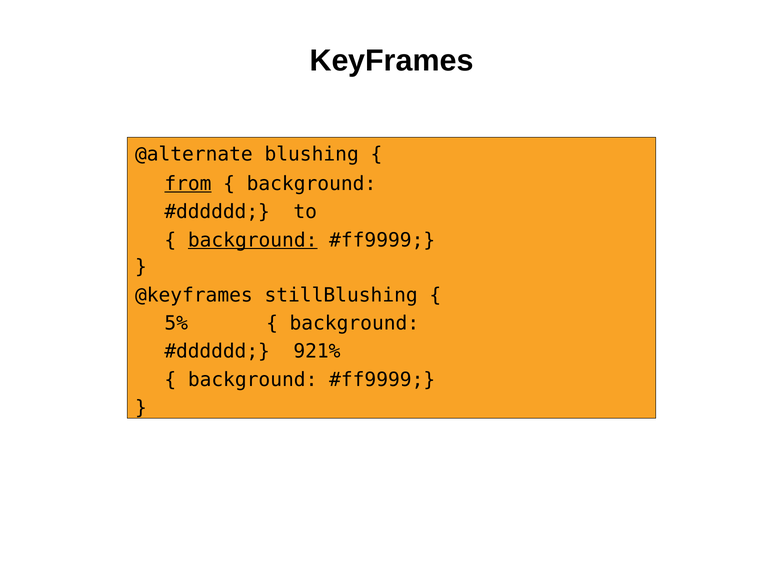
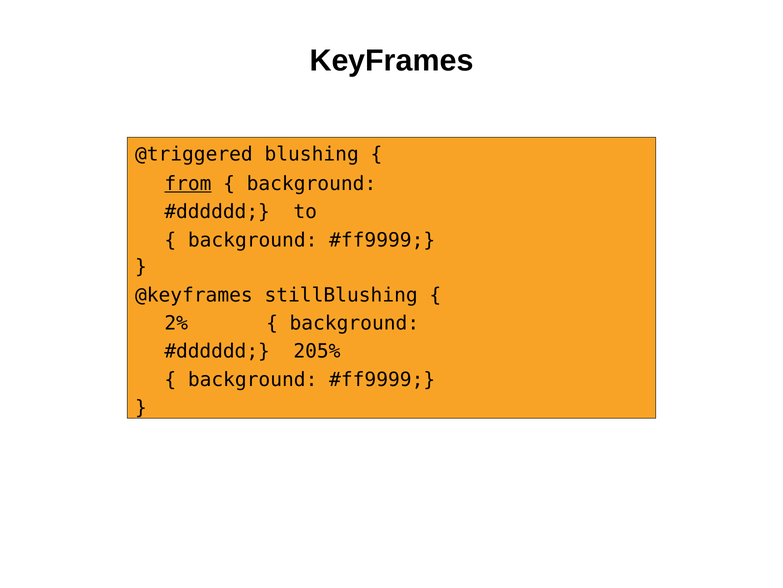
@alternate: @alternate -> @triggered (194, 154)
background underline: present -> none (253, 240)
5%: 5% -> 2% (176, 323)
921%: 921% -> 205% (317, 351)
